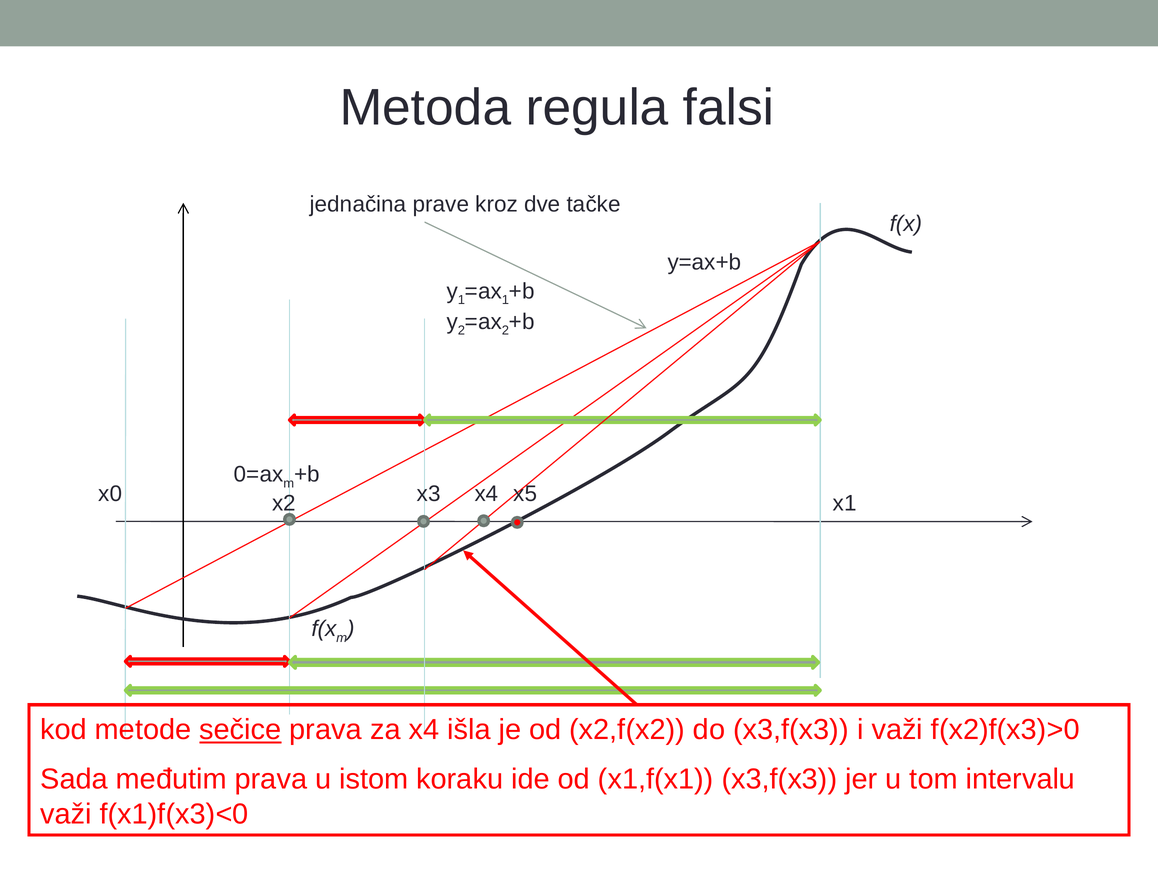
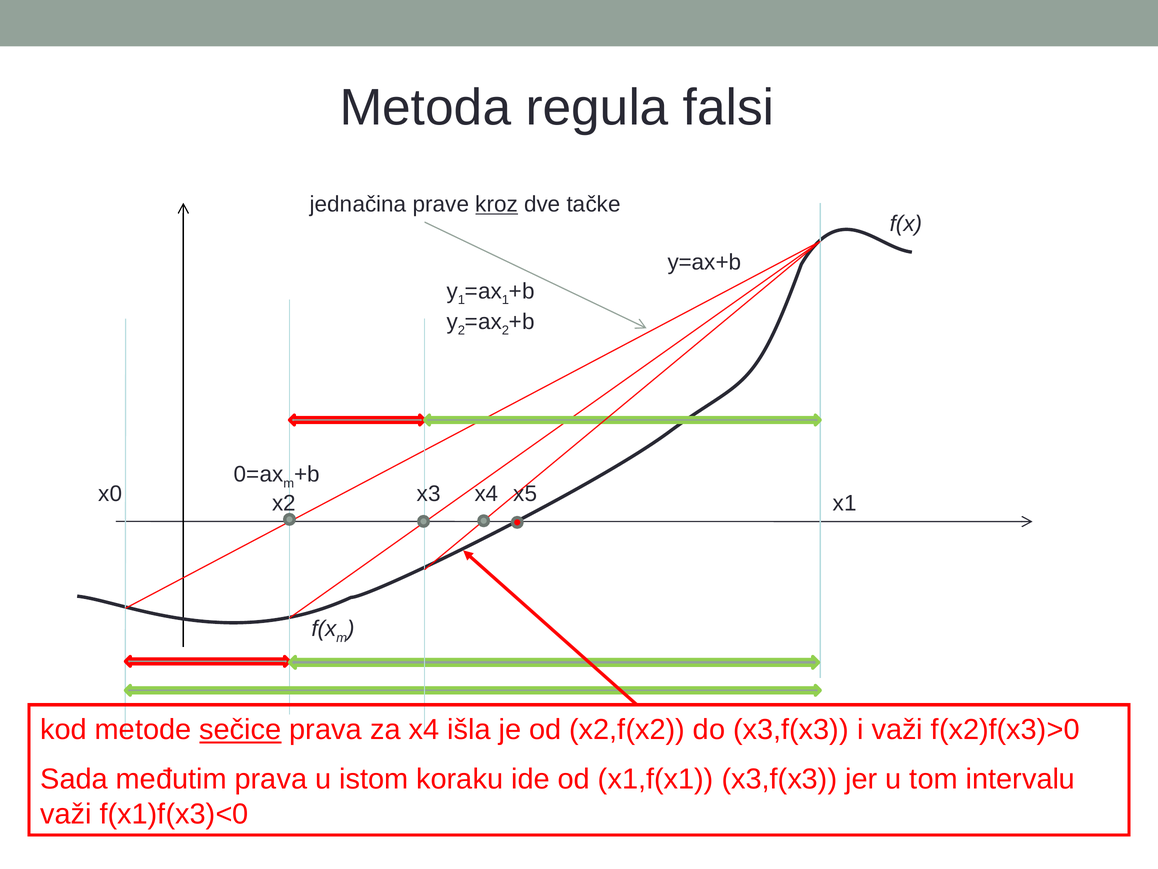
kroz underline: none -> present (497, 204)
